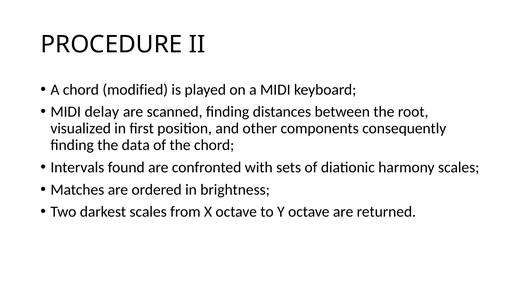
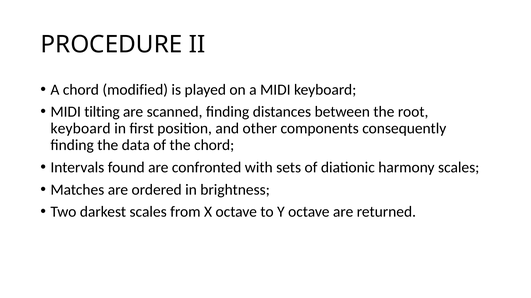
delay: delay -> tilting (102, 112)
visualized: visualized -> keyboard (81, 129)
